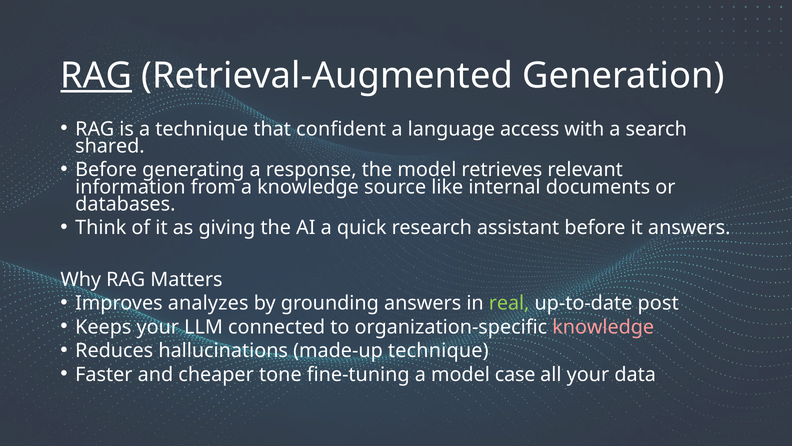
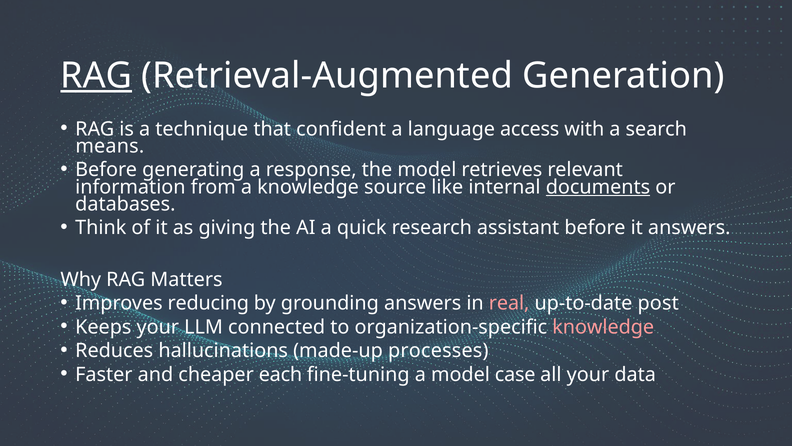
shared: shared -> means (110, 146)
documents underline: none -> present (598, 187)
analyzes: analyzes -> reducing (208, 303)
real colour: light green -> pink (509, 303)
made-up technique: technique -> processes (438, 351)
tone: tone -> each (280, 374)
